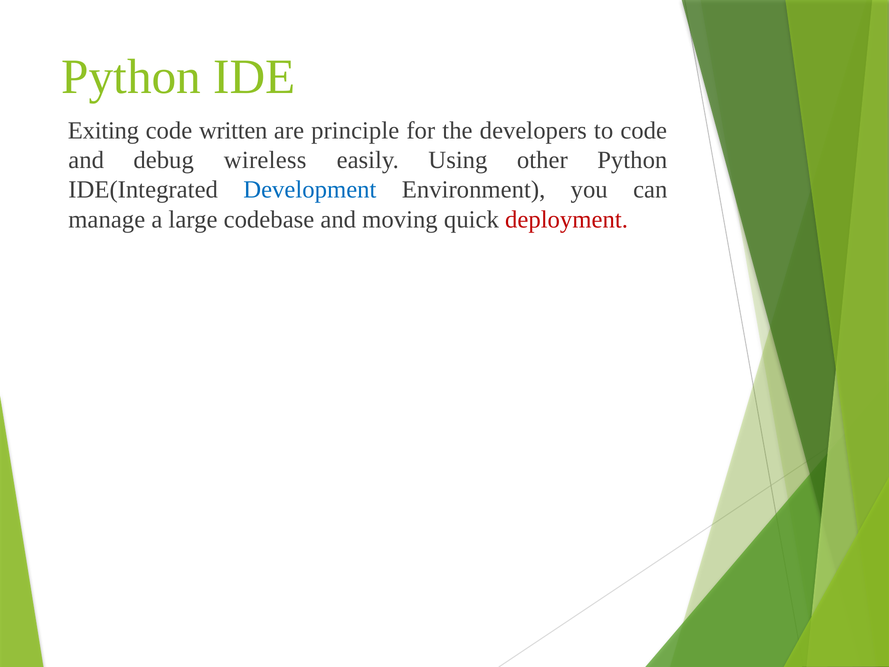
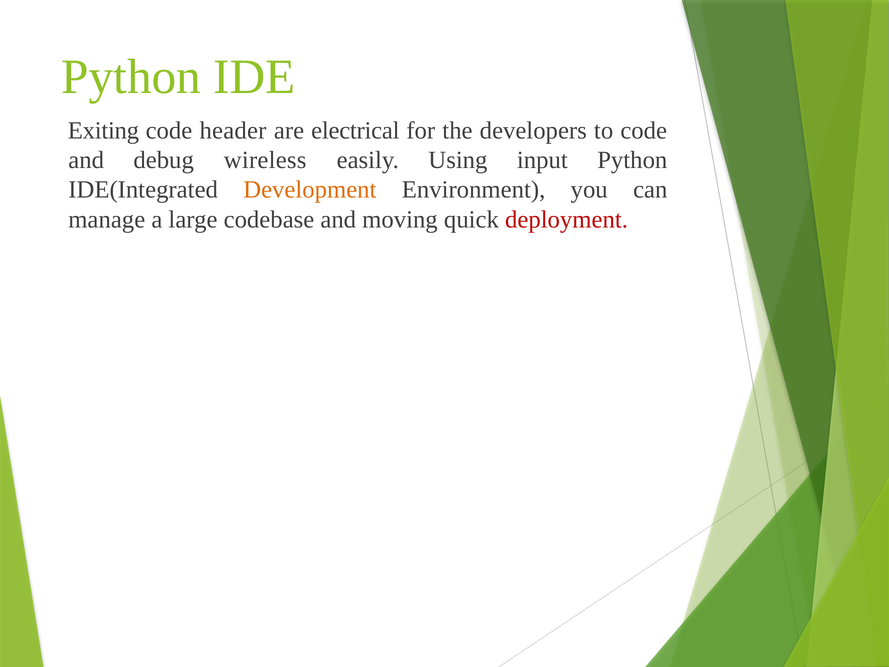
written: written -> header (233, 130)
principle: principle -> electrical (355, 130)
other: other -> input (542, 160)
Development colour: blue -> orange (310, 190)
